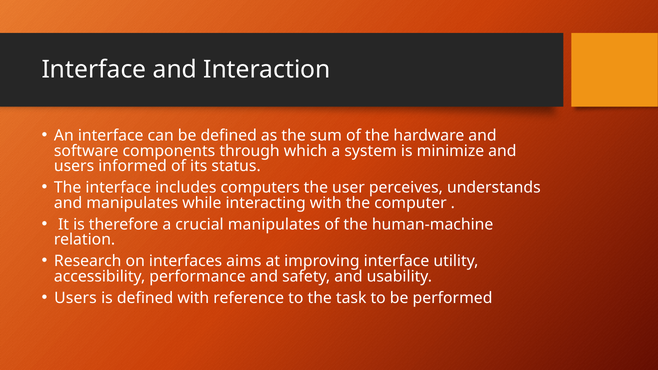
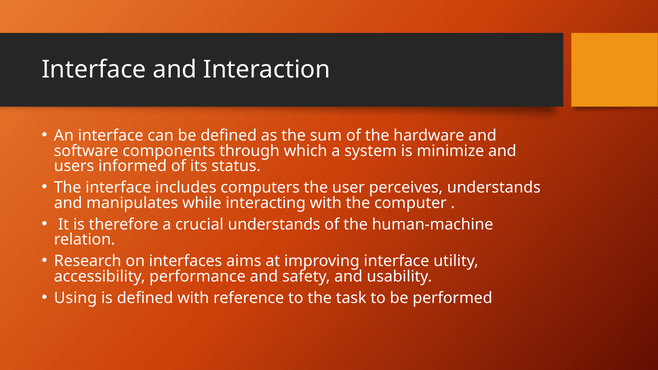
crucial manipulates: manipulates -> understands (274, 225)
Users: Users -> Using (75, 298)
